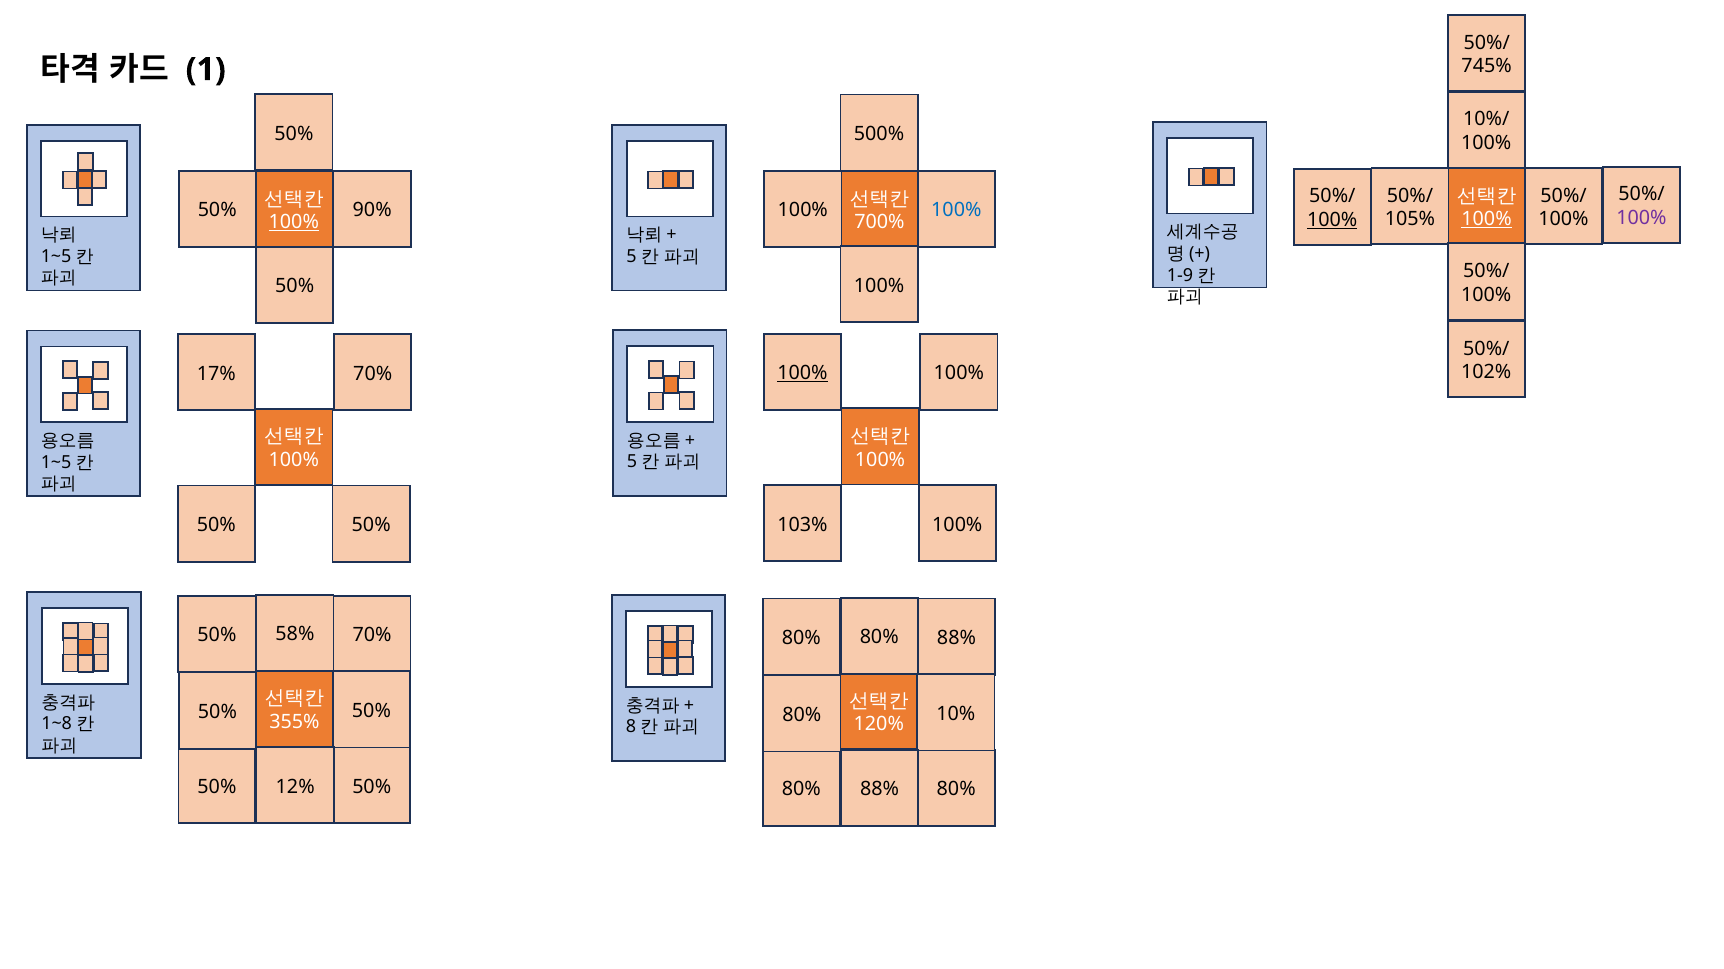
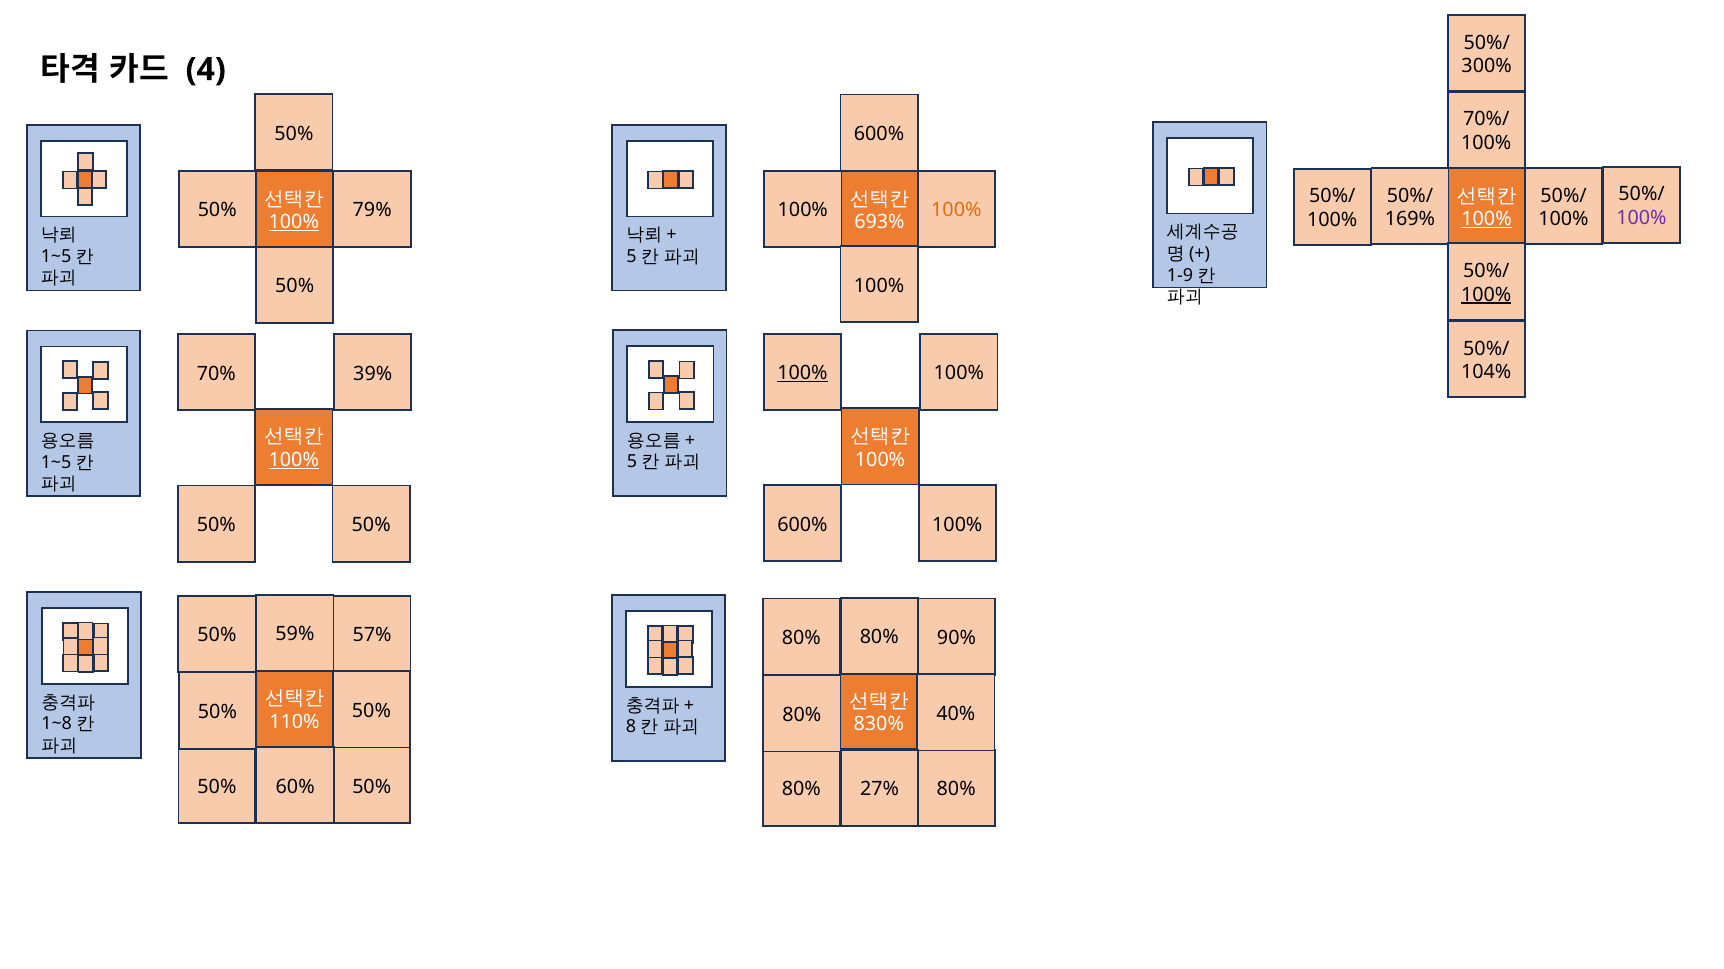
1: 1 -> 4 (206, 70)
745%: 745% -> 300% (1487, 66)
10%/: 10%/ -> 70%/ (1486, 119)
500%: 500% -> 600% (879, 134)
90%: 90% -> 79% (372, 211)
100% colour: blue -> orange (956, 211)
105%: 105% -> 169% (1410, 220)
100% underline: present -> none (1332, 220)
700%: 700% -> 693% (879, 222)
100% underline: none -> present (1486, 295)
102%: 102% -> 104% (1486, 373)
17%: 17% -> 70% (216, 374)
70%: 70% -> 39% (373, 374)
100% underline: none -> present (294, 460)
103%: 103% -> 600% (802, 525)
58%: 58% -> 59% (295, 635)
70%: 70% -> 57% (372, 636)
88%: 88% -> 90% (956, 638)
10%: 10% -> 40% (956, 714)
355%: 355% -> 110% (294, 722)
120%: 120% -> 830% (879, 725)
12%: 12% -> 60% (295, 787)
88%: 88% -> 27% (880, 790)
